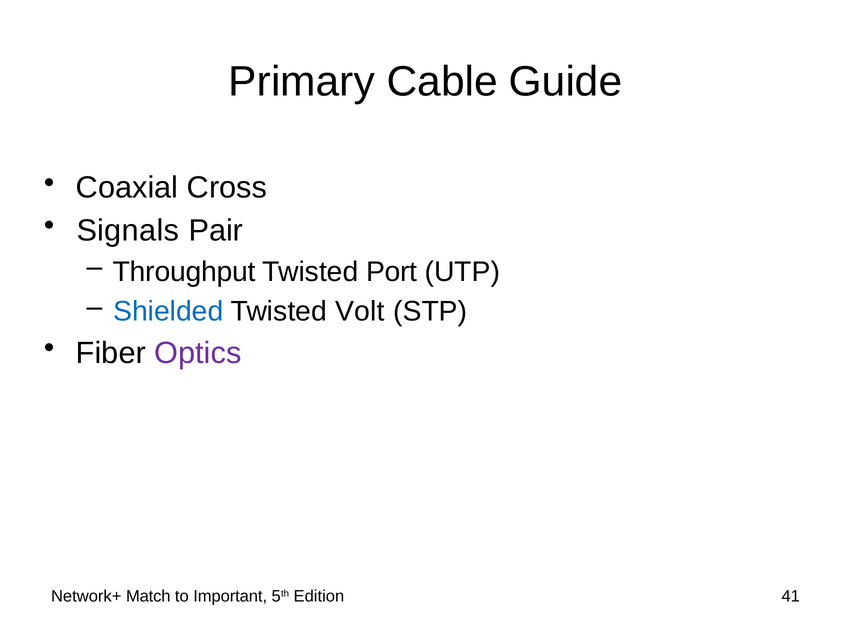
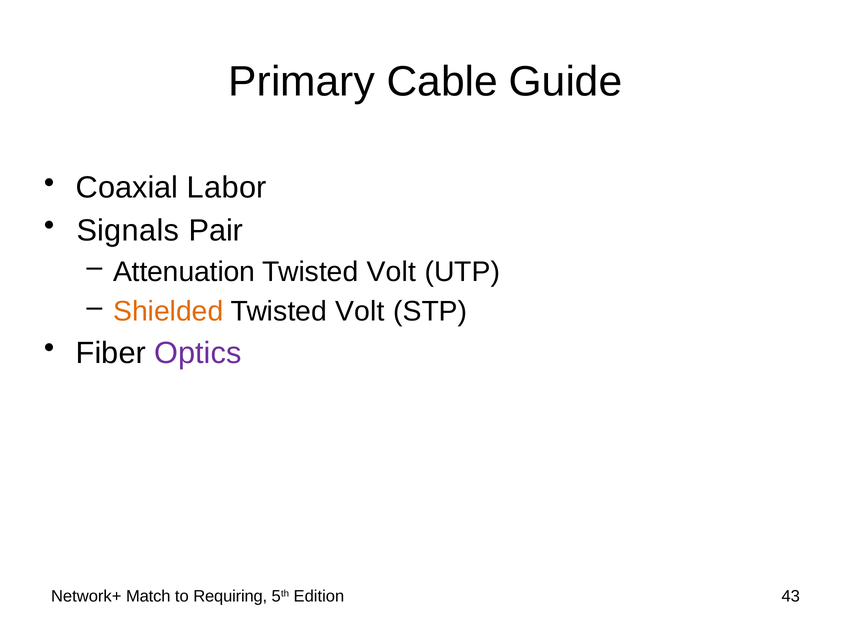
Cross: Cross -> Labor (227, 188)
Throughput: Throughput -> Attenuation (184, 272)
Port: Port -> Volt (391, 272)
Shielded colour: blue -> orange (168, 312)
Important: Important -> Requiring (230, 597)
41: 41 -> 43 (791, 597)
